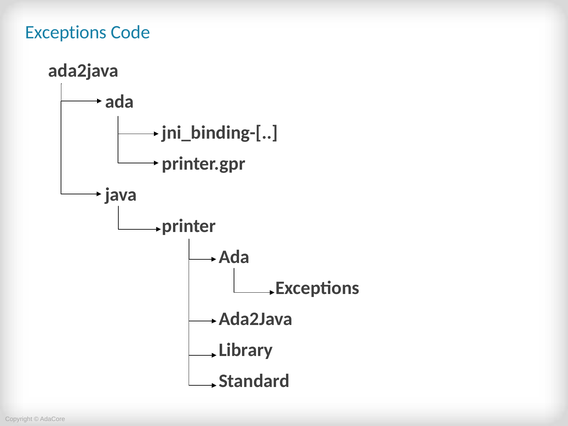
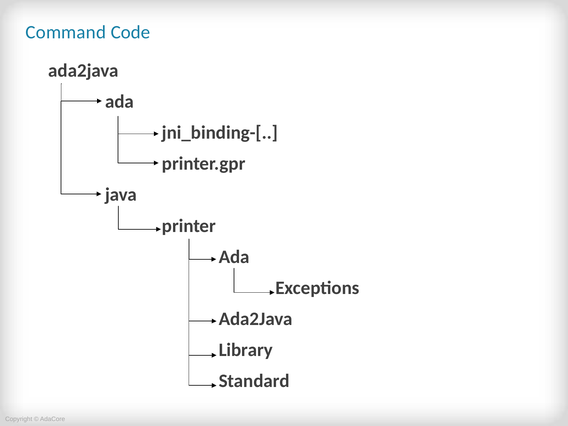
Exceptions: Exceptions -> Command (66, 32)
